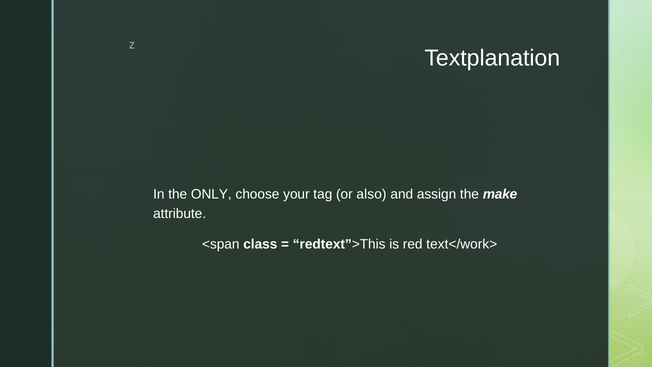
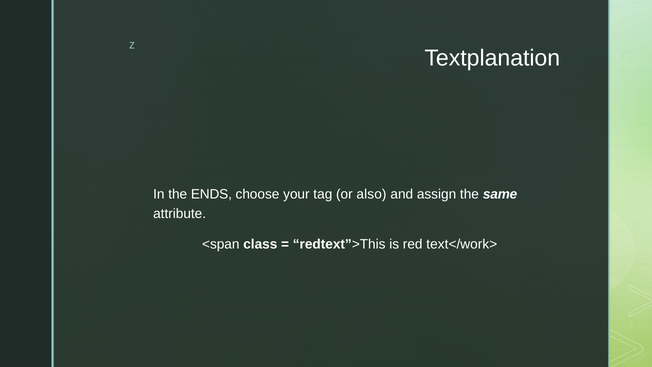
ONLY: ONLY -> ENDS (211, 194)
make: make -> same (500, 194)
